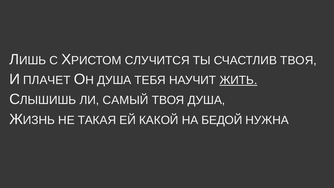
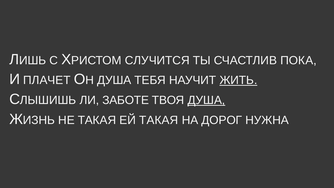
СЧАСТЛИВ ТВОЯ: ТВОЯ -> ПОКА (298, 60)
САМЫЙ: САМЫЙ -> ЗАБОТЕ (126, 100)
ДУША underline: none -> present (206, 100)
ЕЙ КАКОЙ: КАКОЙ -> ТАКАЯ (159, 120)
БЕДОЙ: БЕДОЙ -> ДОРОГ (222, 120)
